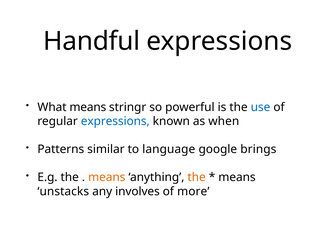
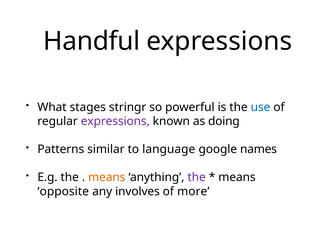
What means: means -> stages (88, 107)
expressions colour: blue -> purple (115, 121)
when: when -> doing (224, 121)
brings: brings -> names (258, 149)
the colour: orange -> purple (197, 177)
unstacks: unstacks -> opposite (63, 191)
